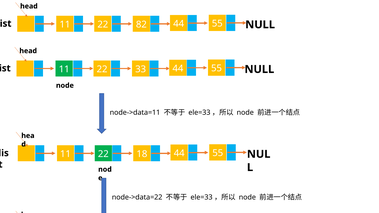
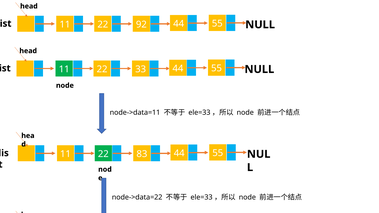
82: 82 -> 92 (141, 24)
18: 18 -> 83 (142, 154)
